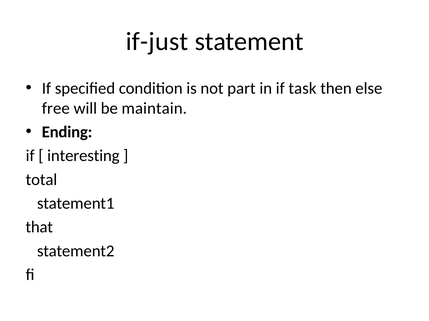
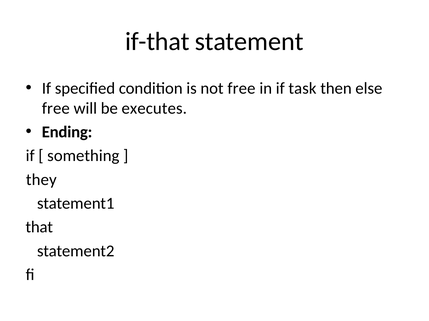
if-just: if-just -> if-that (157, 42)
not part: part -> free (241, 88)
maintain: maintain -> executes (154, 108)
interesting: interesting -> something (83, 156)
total: total -> they (41, 180)
